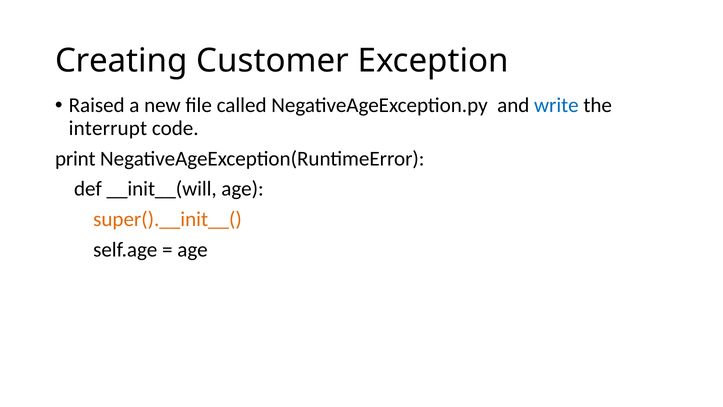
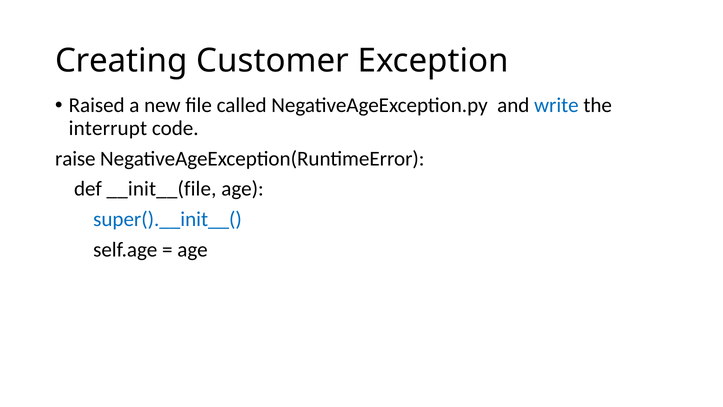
print: print -> raise (75, 158)
__init__(will: __init__(will -> __init__(file (162, 189)
super().__init__( colour: orange -> blue (167, 219)
